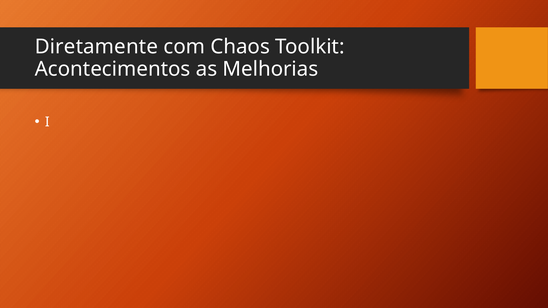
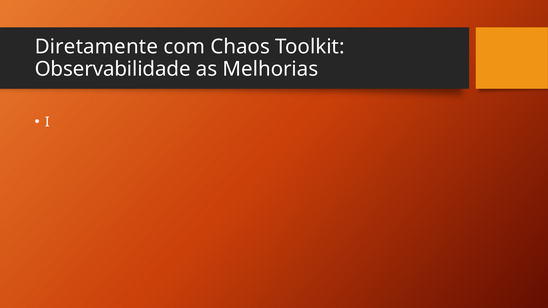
Acontecimentos: Acontecimentos -> Observabilidade (113, 69)
